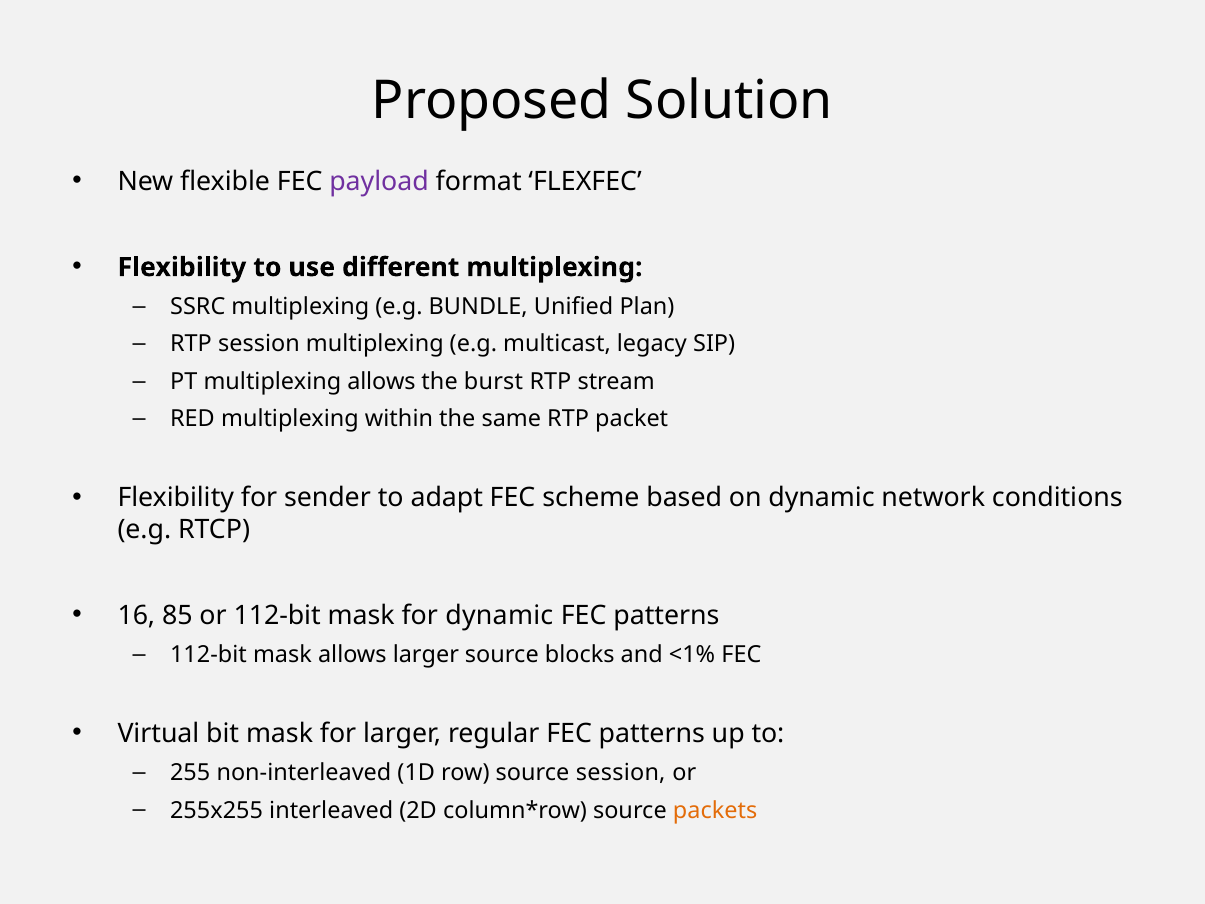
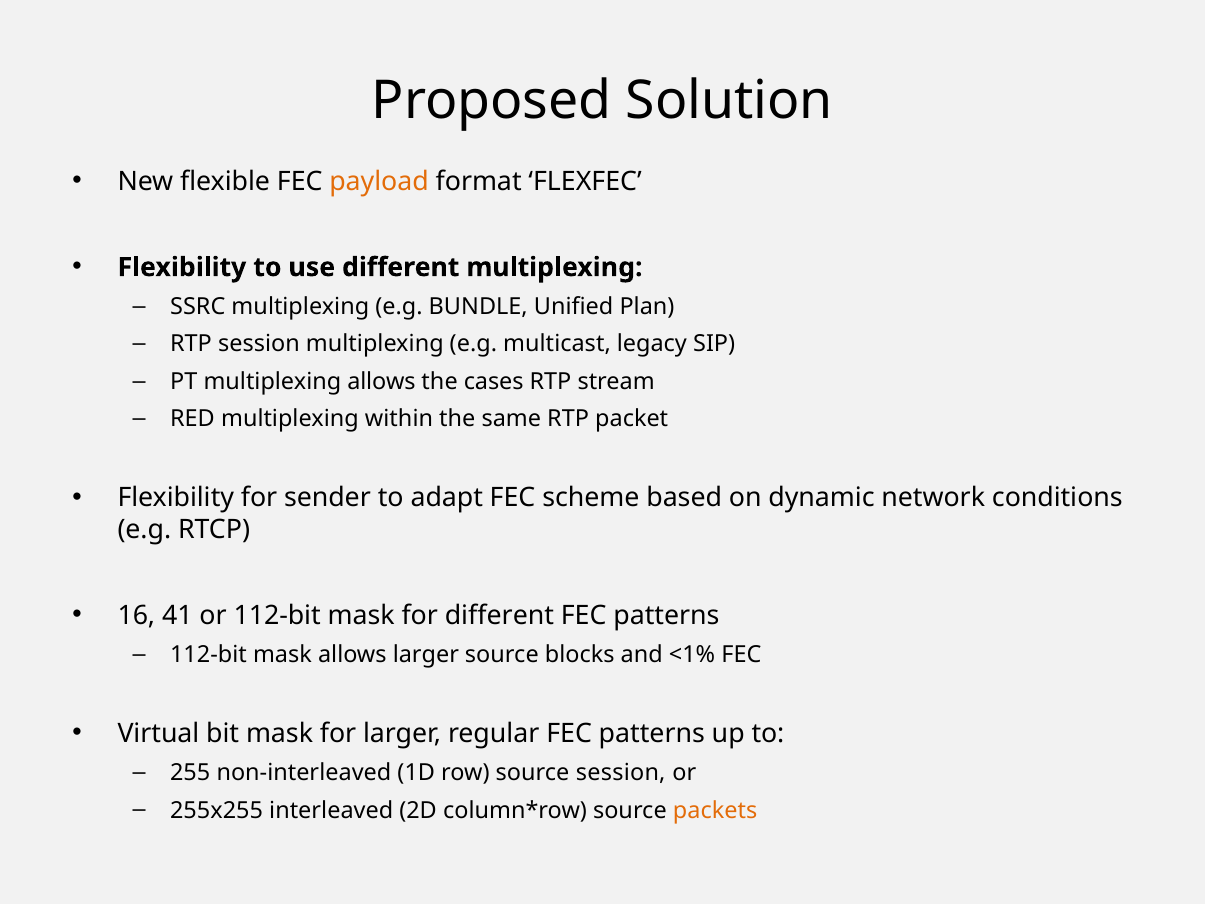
payload colour: purple -> orange (379, 182)
burst: burst -> cases (494, 382)
85: 85 -> 41 (177, 615)
for dynamic: dynamic -> different (499, 615)
